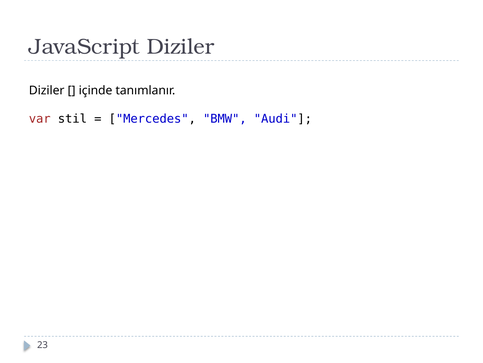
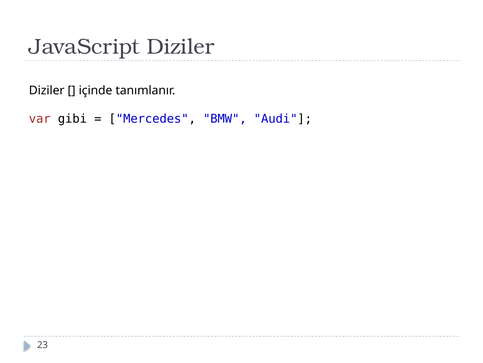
stil: stil -> gibi (72, 118)
